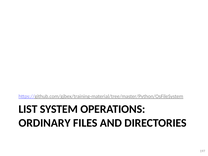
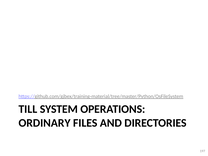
LIST: LIST -> TILL (28, 109)
